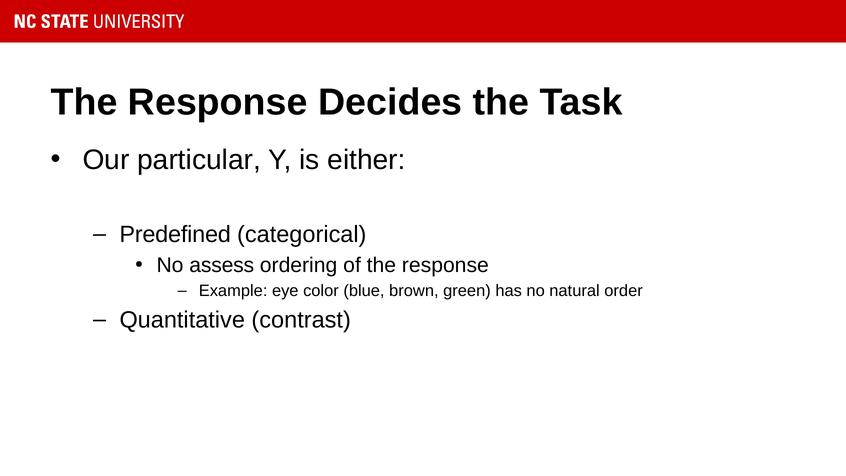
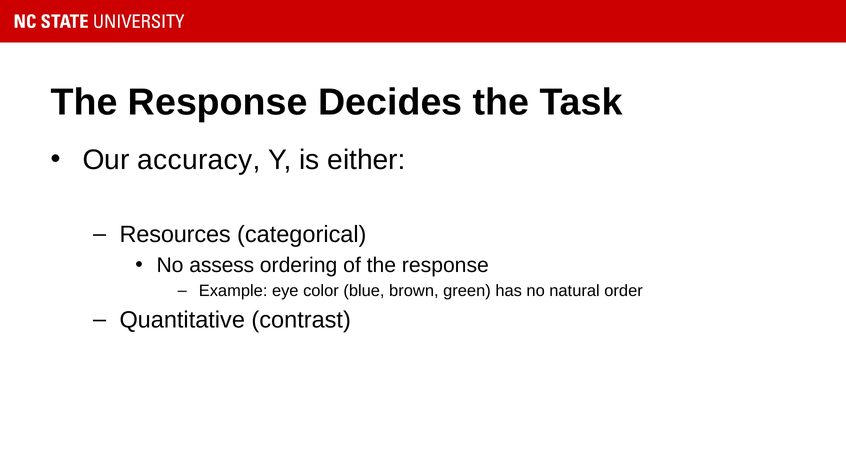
particular: particular -> accuracy (199, 160)
Predefined: Predefined -> Resources (175, 235)
